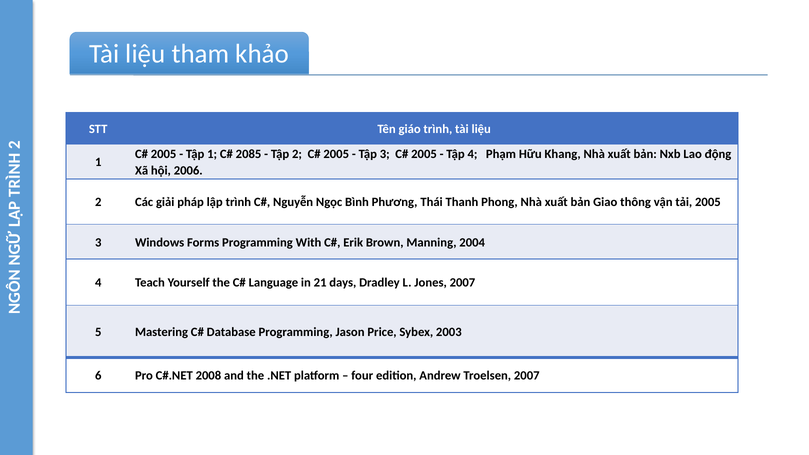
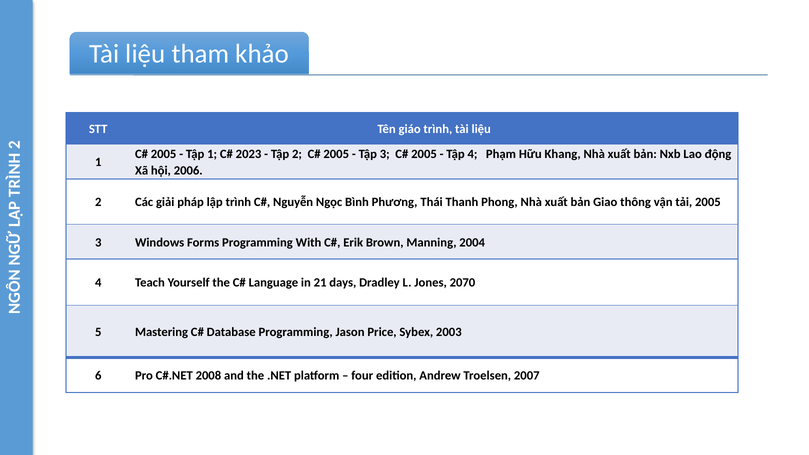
2085: 2085 -> 2023 (249, 154)
Jones 2007: 2007 -> 2070 (462, 283)
